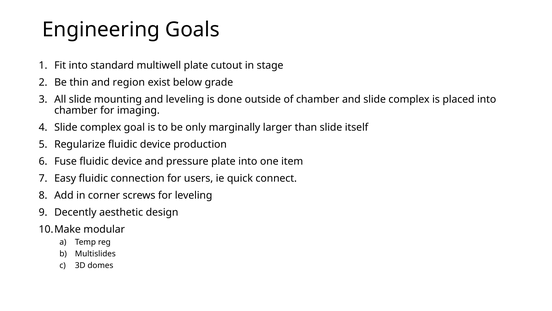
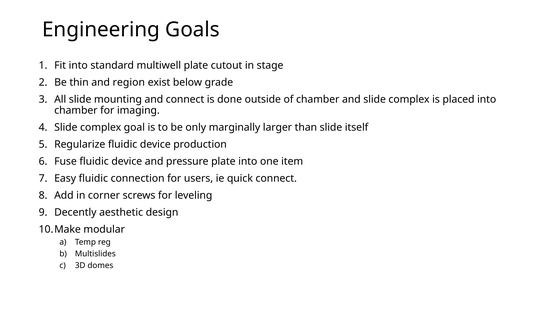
and leveling: leveling -> connect (185, 99)
